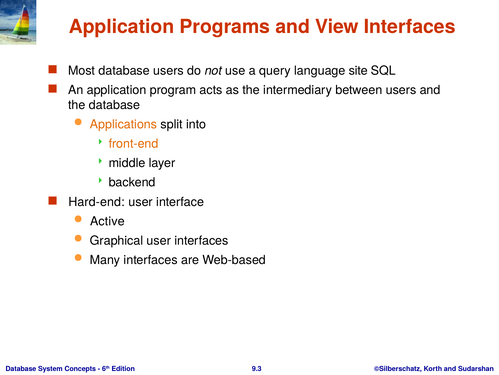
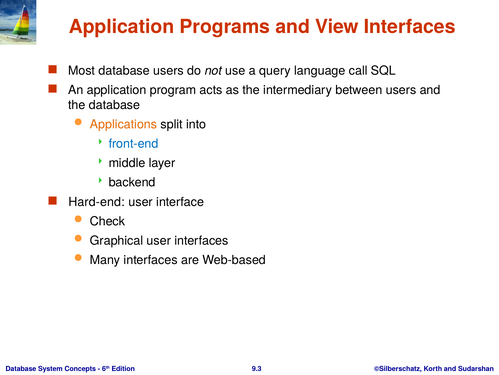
site: site -> call (358, 71)
front-end colour: orange -> blue (134, 144)
Active: Active -> Check (108, 221)
